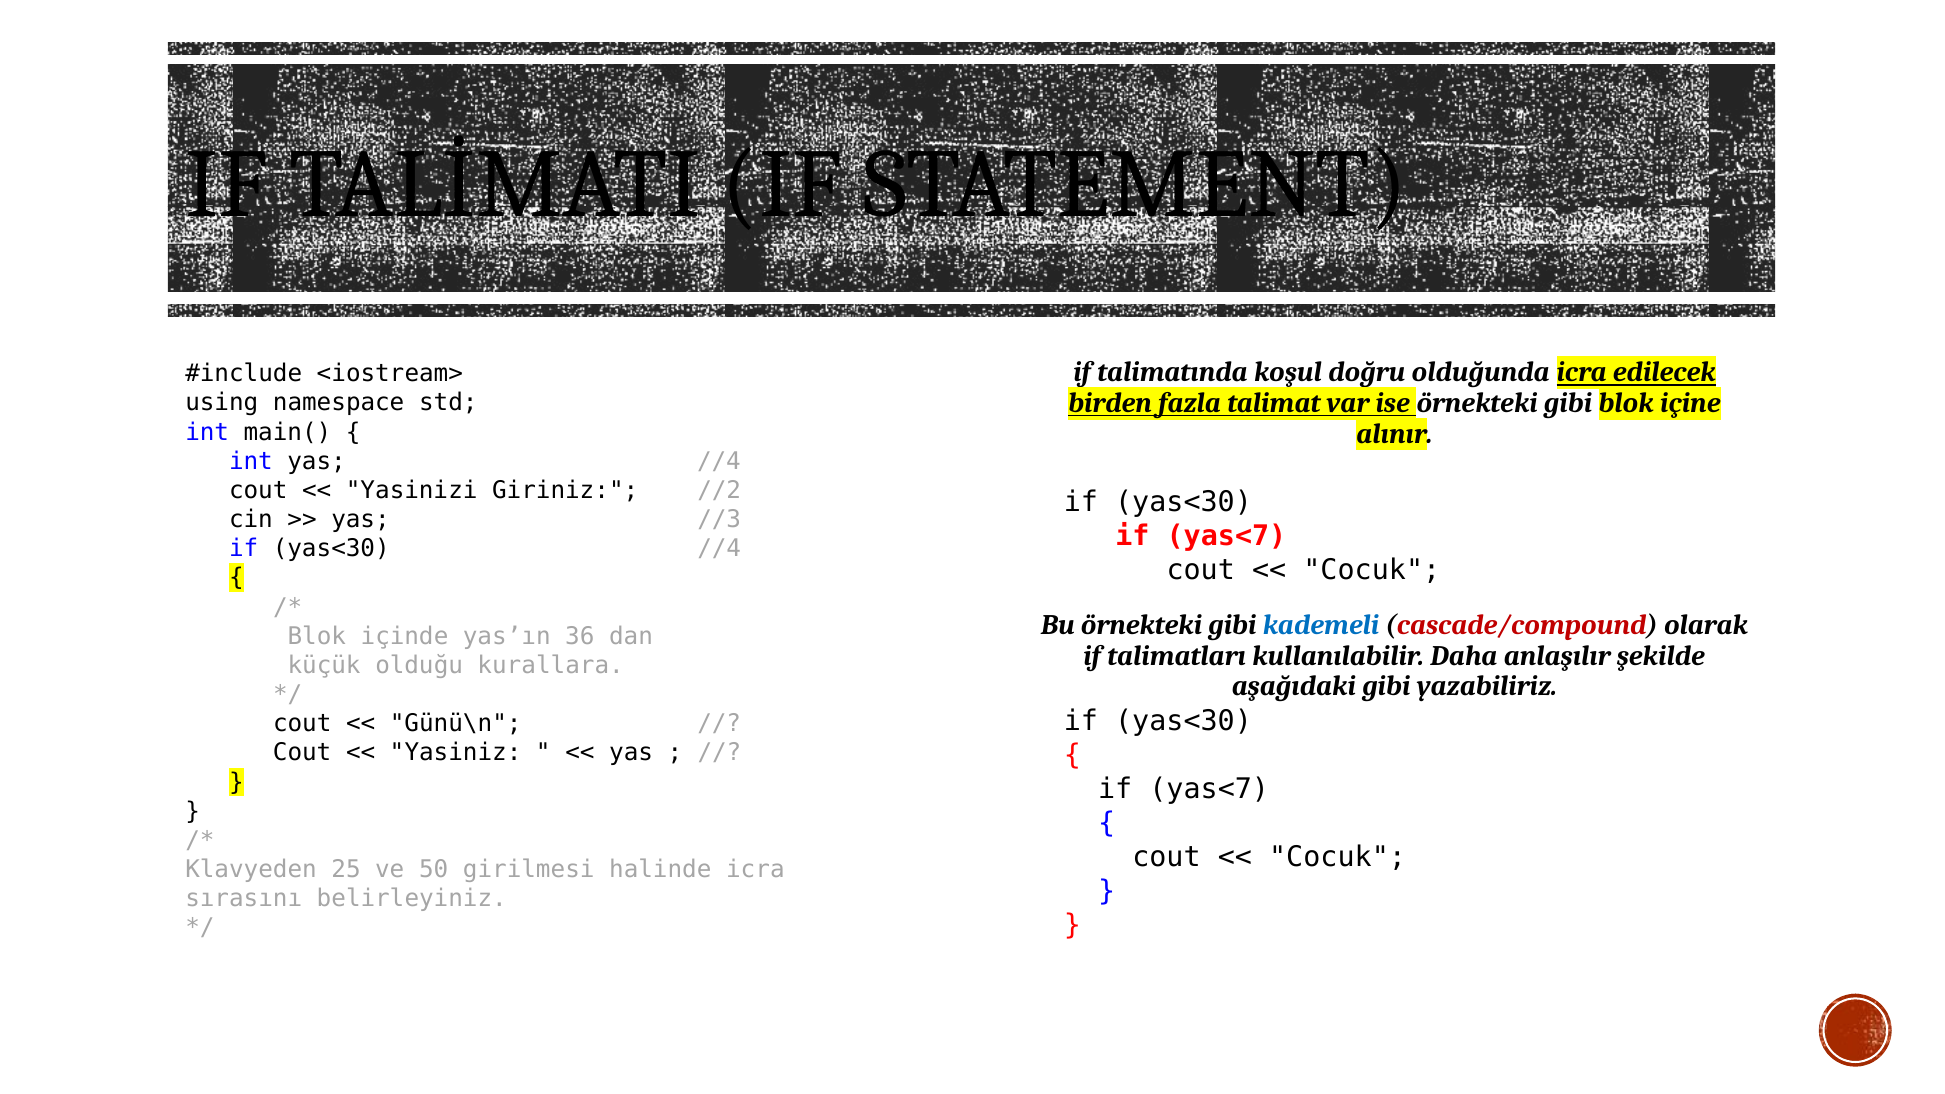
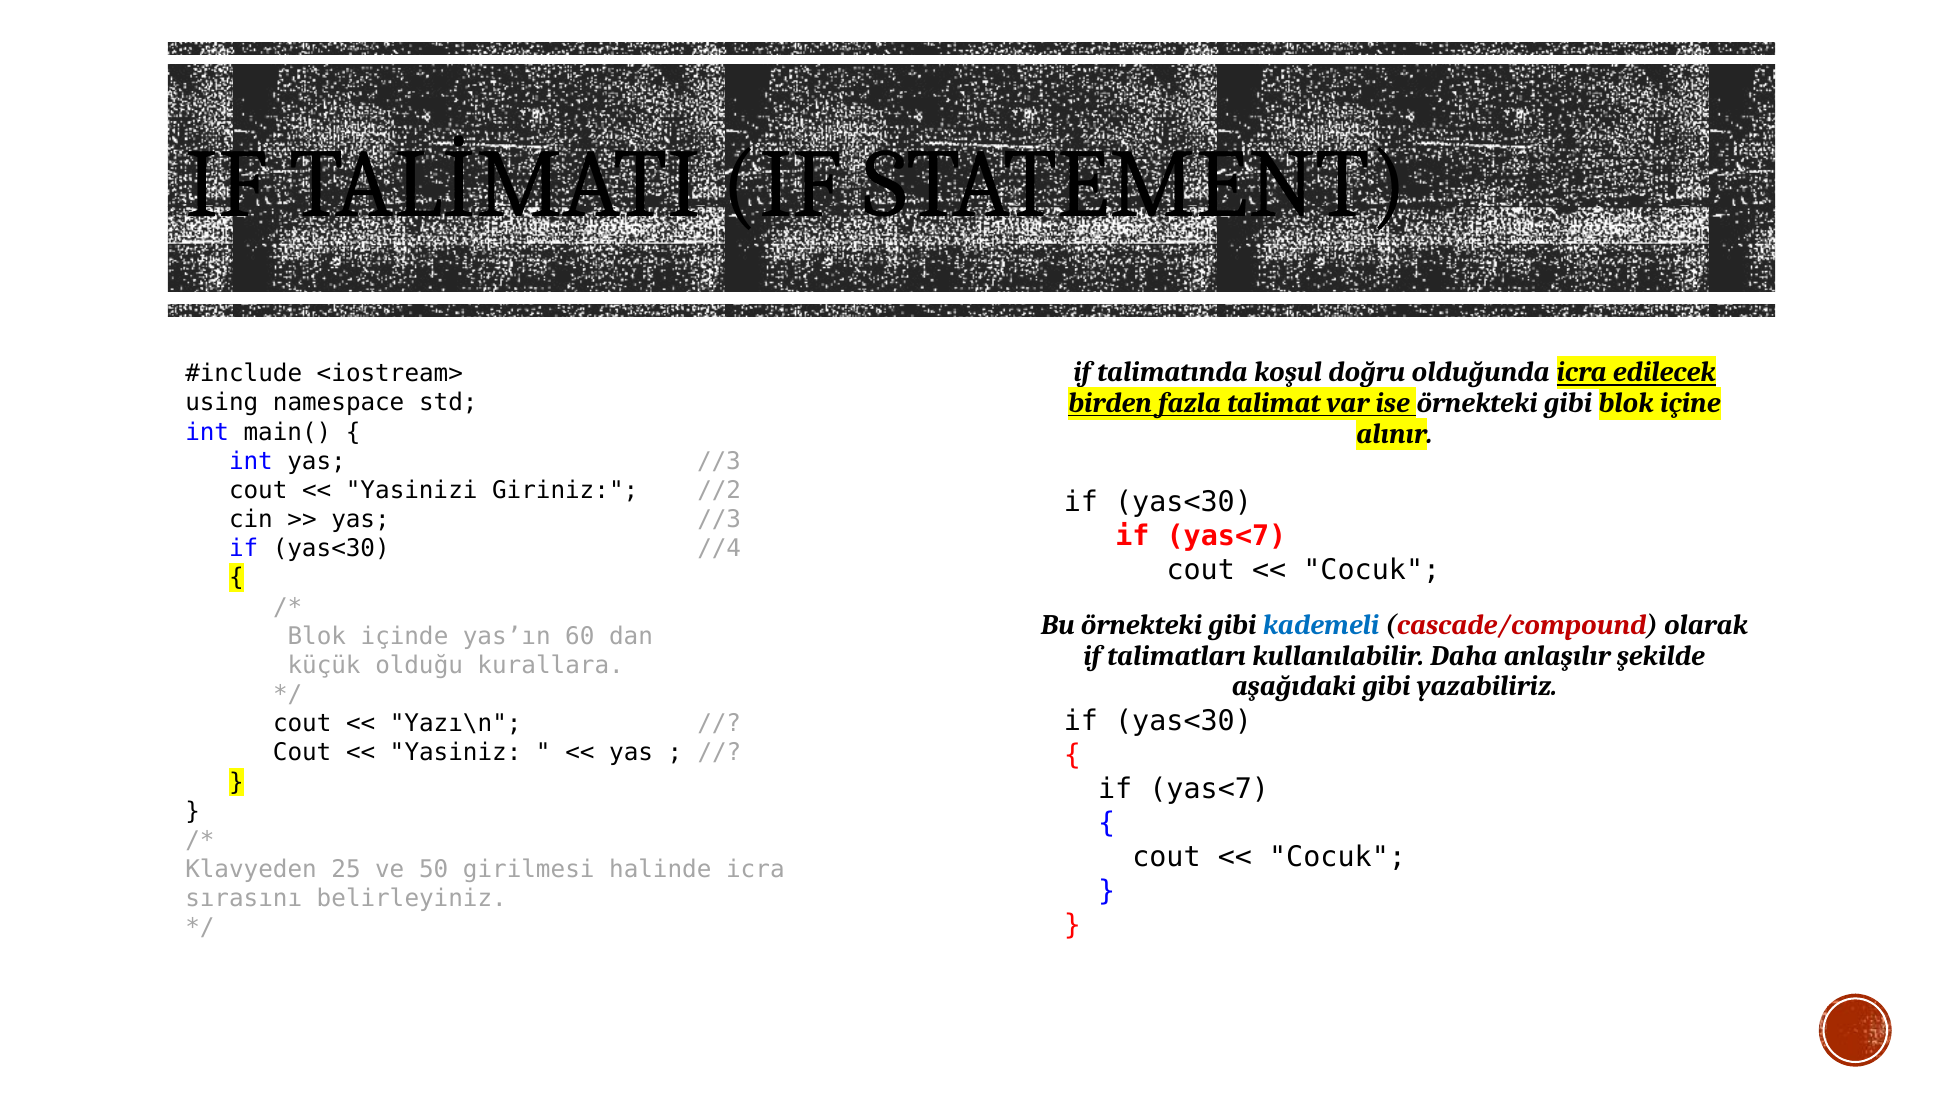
int yas //4: //4 -> //3 (719, 461)
36: 36 -> 60 (580, 636)
Günü\n: Günü\n -> Yazı\n (456, 724)
